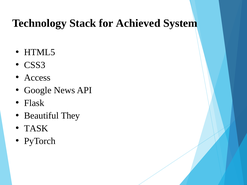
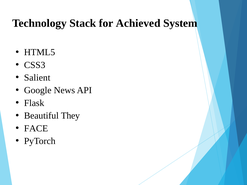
Access: Access -> Salient (37, 78)
TASK: TASK -> FACE (36, 128)
